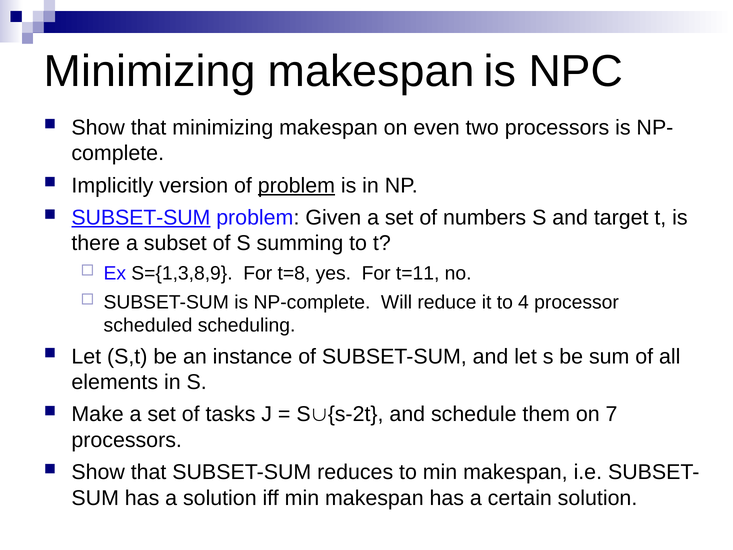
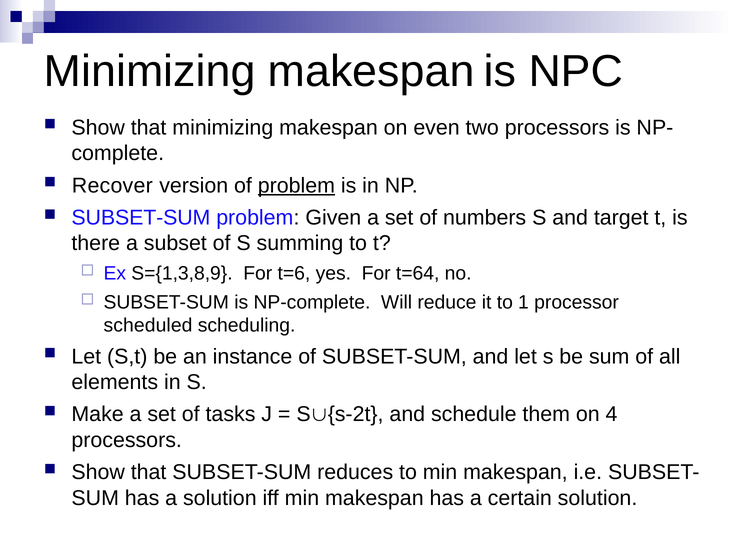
Implicitly: Implicitly -> Recover (112, 185)
SUBSET-SUM underline: present -> none (141, 218)
t=8: t=8 -> t=6 (294, 273)
t=11: t=11 -> t=64 (418, 273)
4: 4 -> 1 (523, 302)
7: 7 -> 4 (612, 414)
